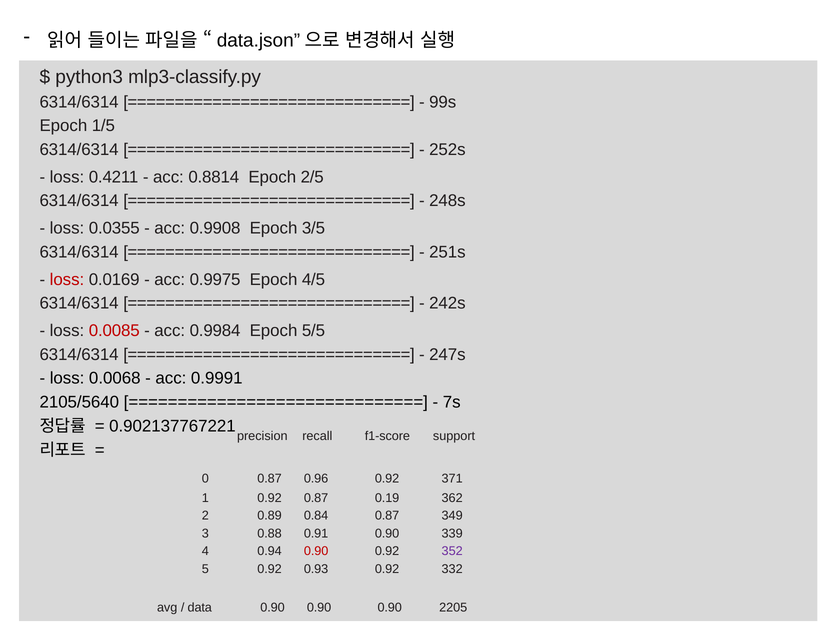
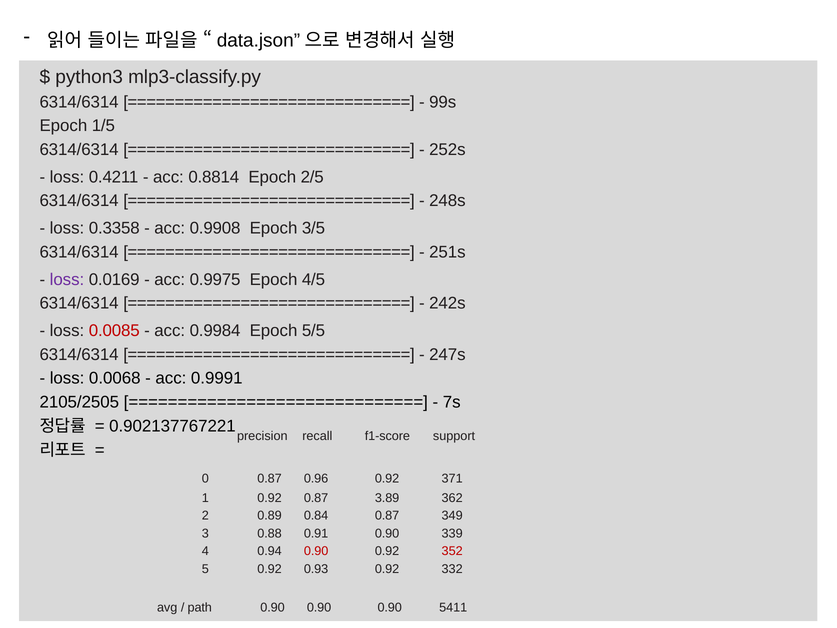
0.0355: 0.0355 -> 0.3358 (114, 228)
loss colour: red -> purple (67, 279)
2105/5640: 2105/5640 -> 2105/2505 (79, 402)
0.19: 0.19 -> 3.89 (387, 498)
352 colour: purple -> red (452, 551)
data: data -> path (200, 607)
2205: 2205 -> 5411 (453, 607)
